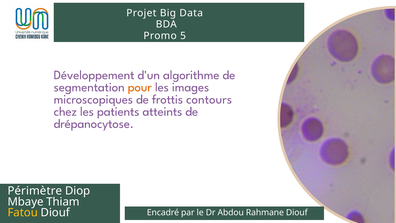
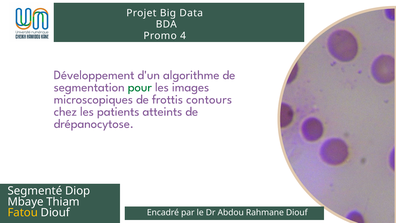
5: 5 -> 4 (183, 36)
pour colour: orange -> green (140, 87)
Périmètre: Périmètre -> Segmenté (35, 191)
